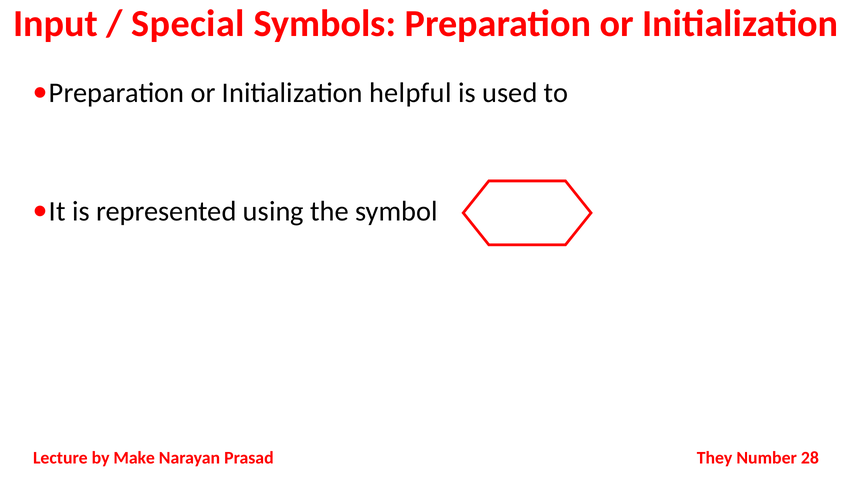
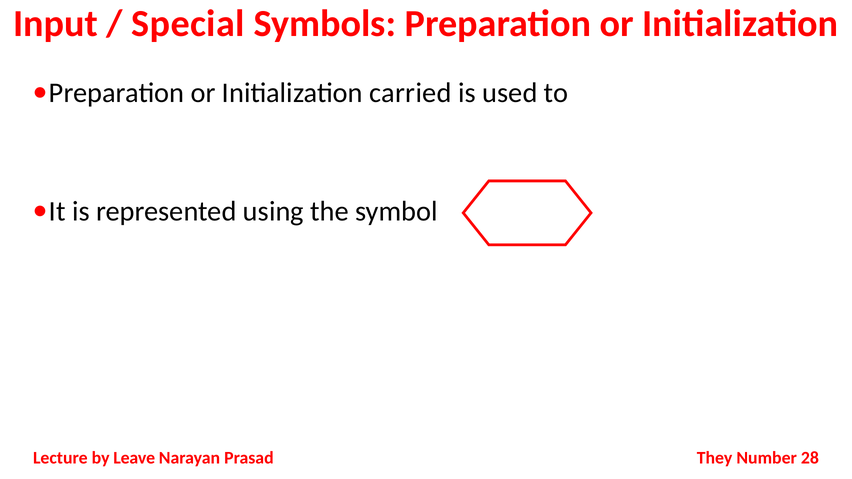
helpful: helpful -> carried (410, 93)
Make: Make -> Leave (134, 458)
